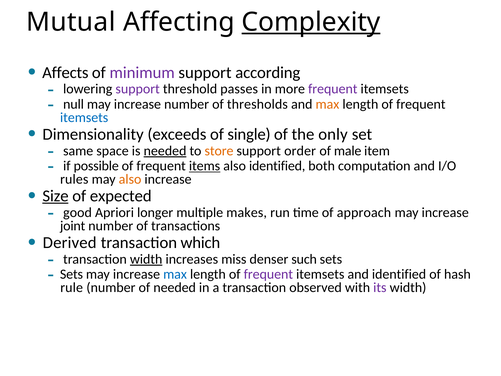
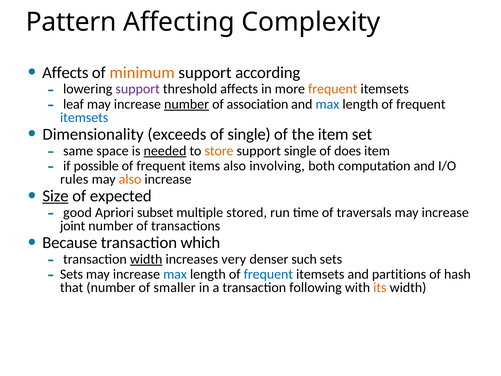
Mutual: Mutual -> Pattern (71, 22)
Complexity underline: present -> none (311, 22)
minimum colour: purple -> orange (142, 72)
threshold passes: passes -> affects (239, 89)
frequent colour: purple -> orange (333, 89)
null: null -> leaf (74, 104)
number underline: none -> present (187, 104)
thresholds: thresholds -> association (258, 104)
max colour: orange -> blue (327, 104)
the only: only -> item (333, 134)
support order: order -> single (300, 151)
male: male -> does (348, 151)
items underline: present -> none (205, 166)
also identified: identified -> involving (277, 166)
longer: longer -> subset (155, 212)
makes: makes -> stored (247, 212)
approach: approach -> traversals (364, 212)
Derived: Derived -> Because (70, 242)
miss: miss -> very (234, 259)
frequent colour: purple -> blue (268, 274)
and identified: identified -> partitions (399, 274)
rule: rule -> that (72, 288)
of needed: needed -> smaller (175, 288)
observed: observed -> following (316, 288)
its colour: purple -> orange (380, 288)
